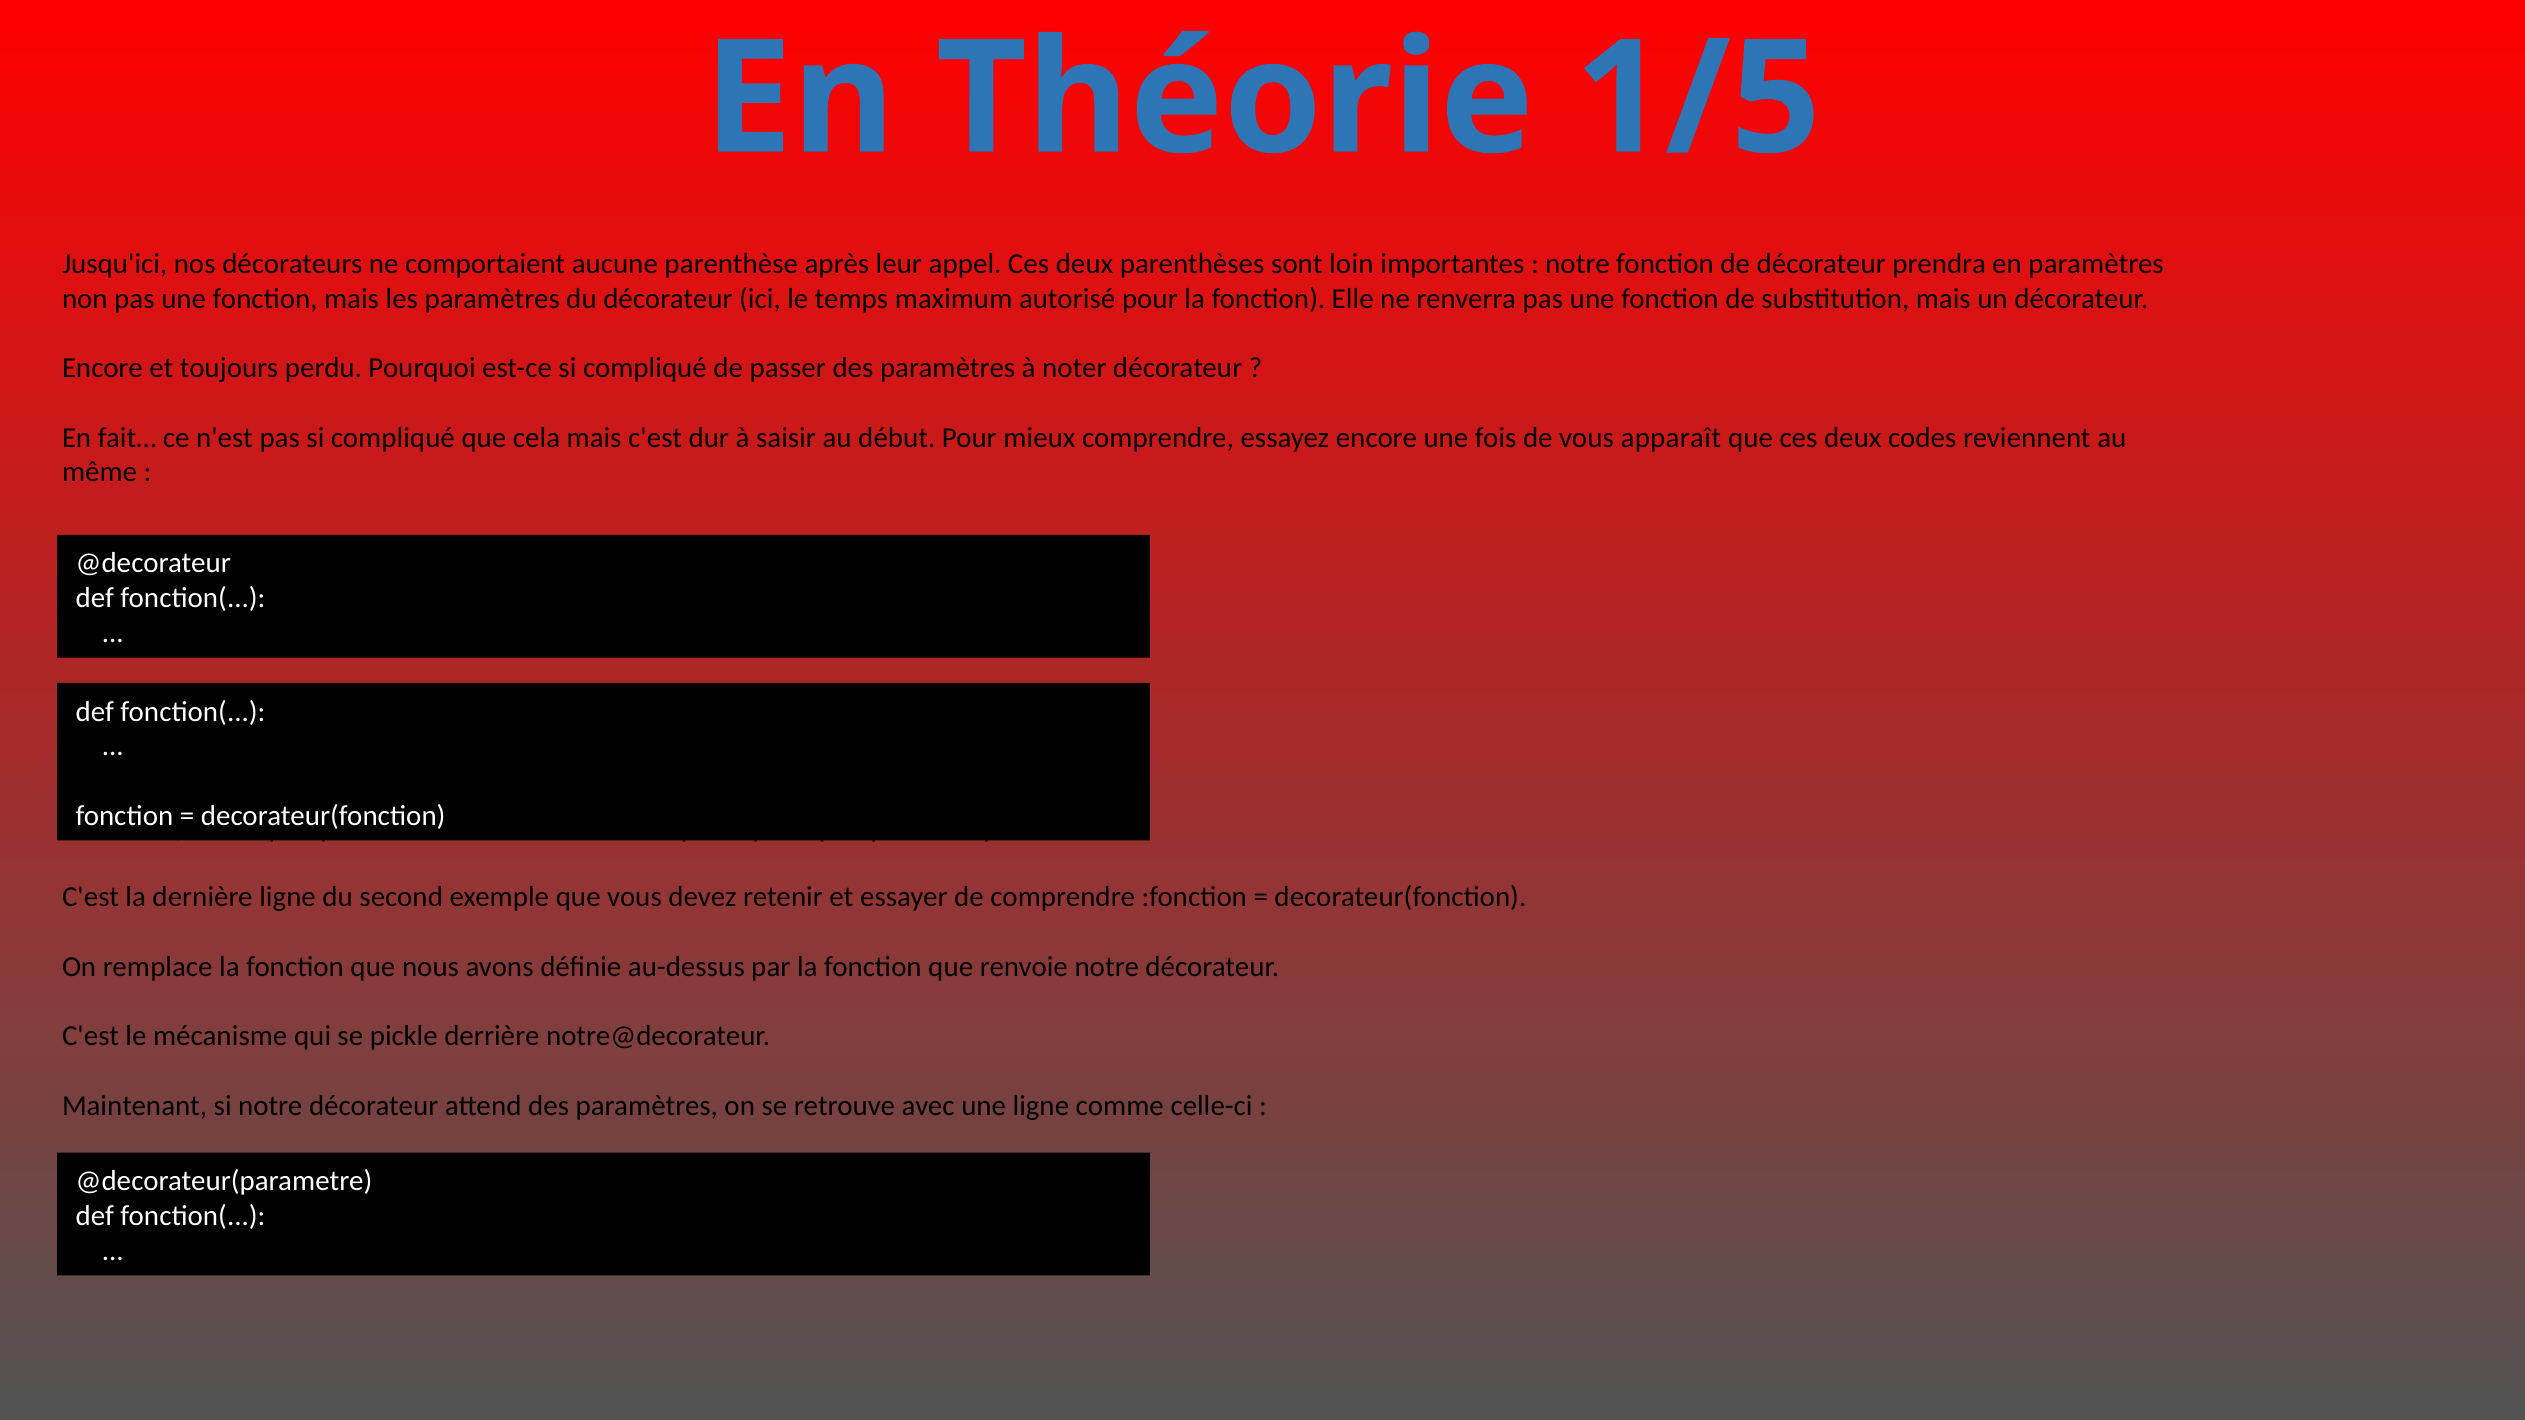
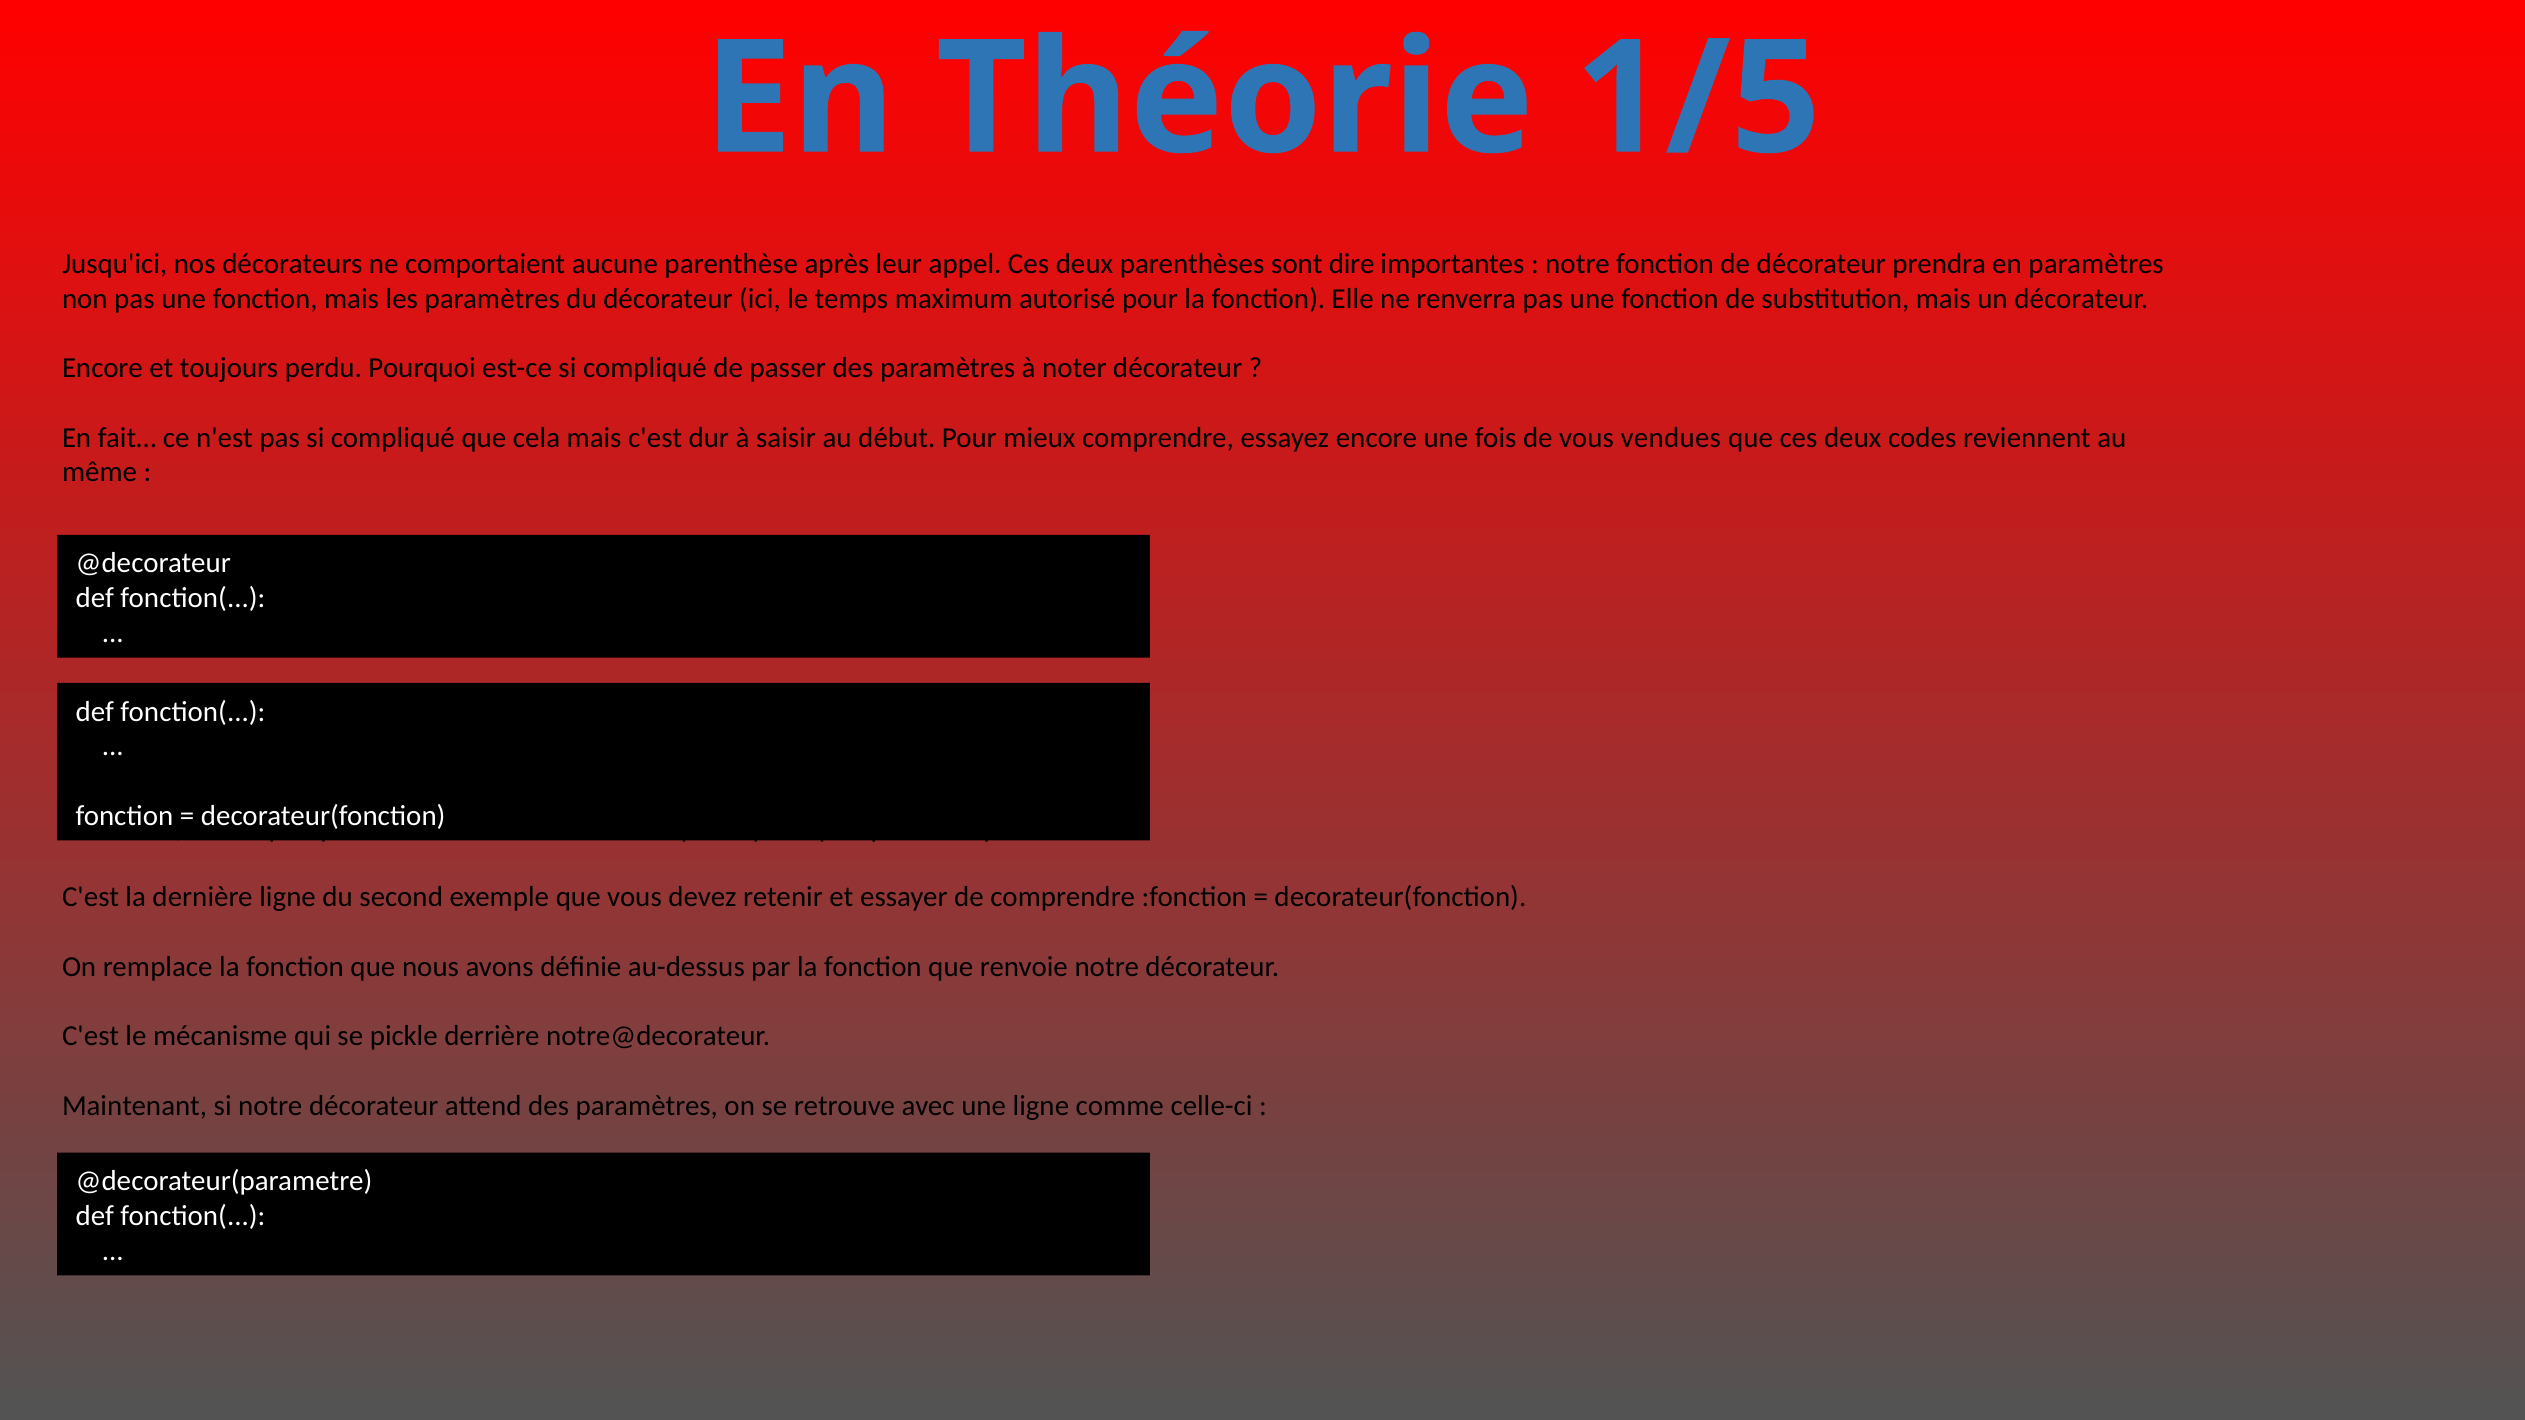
loin: loin -> dire (1352, 264)
apparaît: apparaît -> vendues (1671, 438)
